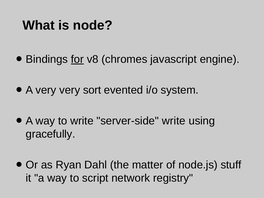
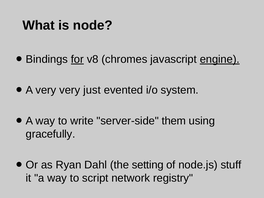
engine underline: none -> present (220, 59)
sort: sort -> just (92, 90)
server-side write: write -> them (174, 121)
matter: matter -> setting (148, 165)
